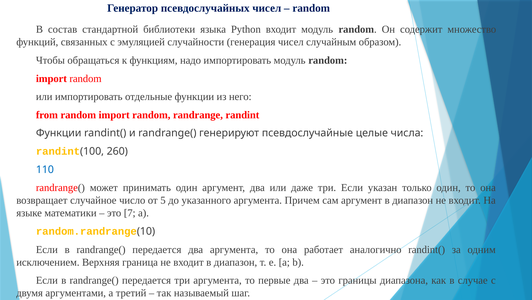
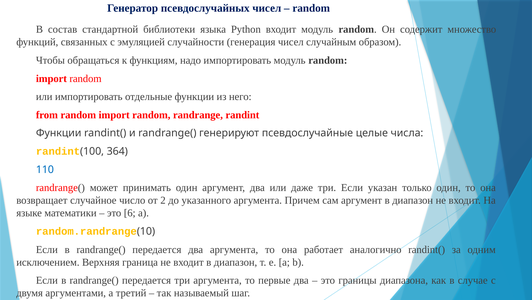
260: 260 -> 364 (117, 151)
5: 5 -> 2 (163, 200)
7: 7 -> 6 (130, 213)
